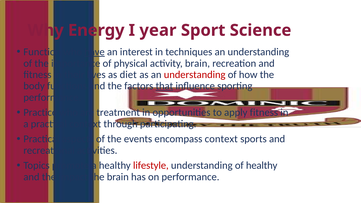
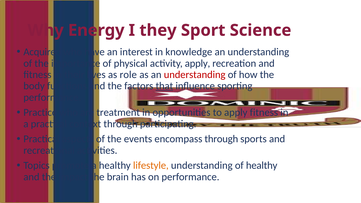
year: year -> they (158, 30)
Function: Function -> Acquired (42, 52)
have underline: present -> none (95, 52)
techniques: techniques -> knowledge (189, 52)
activity brain: brain -> apply (198, 63)
diet: diet -> role (128, 75)
encompass context: context -> through (221, 139)
lifestyle colour: red -> orange (151, 166)
